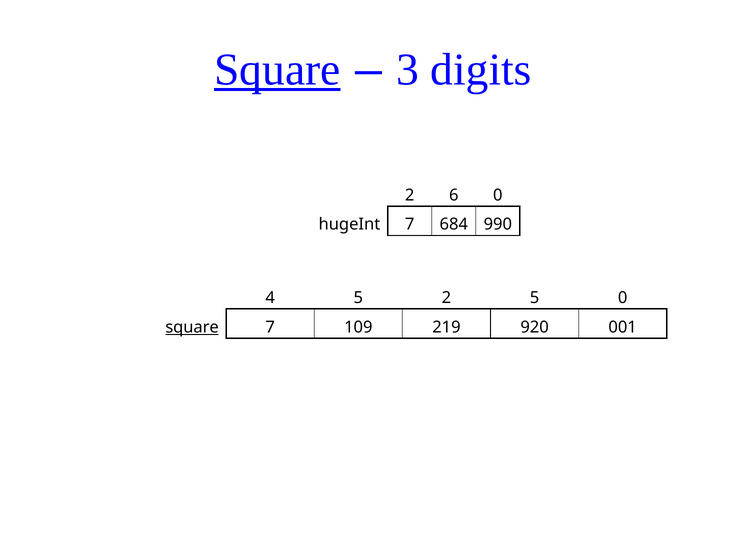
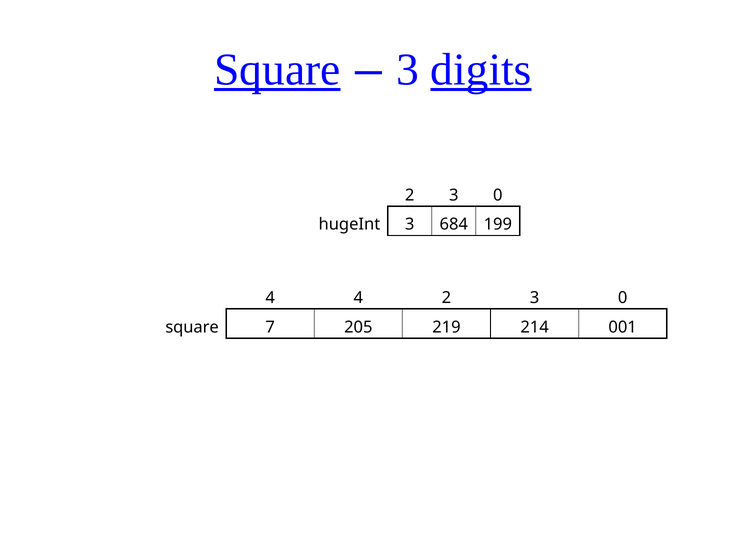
digits underline: none -> present (481, 70)
6: 6 -> 3 (454, 195)
hugeInt 7: 7 -> 3 (410, 225)
990: 990 -> 199 (498, 225)
4 5: 5 -> 4 (358, 298)
5: 5 -> 3 (535, 298)
square underline: present -> none (192, 328)
109: 109 -> 205 (358, 328)
920: 920 -> 214 (535, 328)
